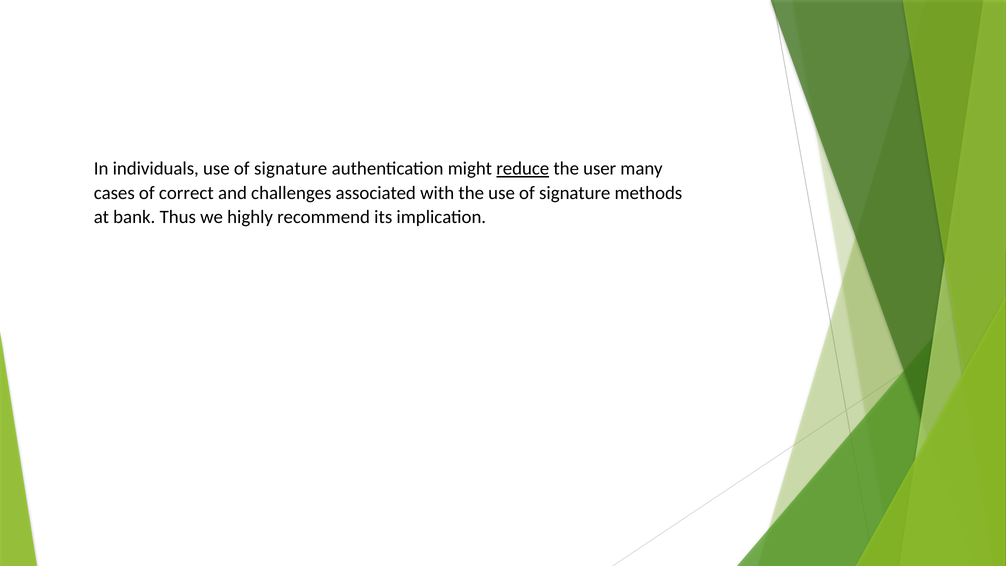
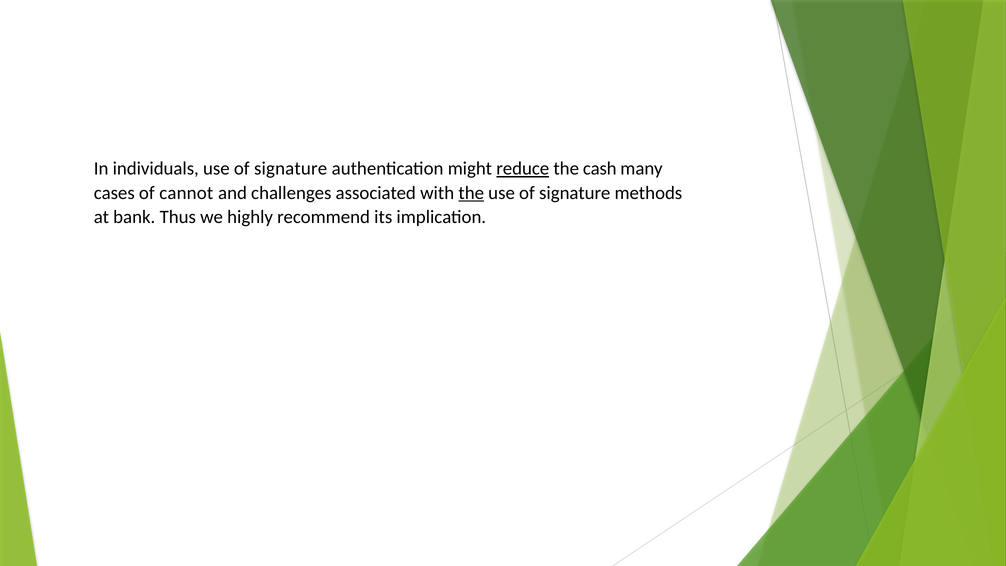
user: user -> cash (600, 169)
correct: correct -> cannot (186, 193)
the underline: none -> present (471, 193)
